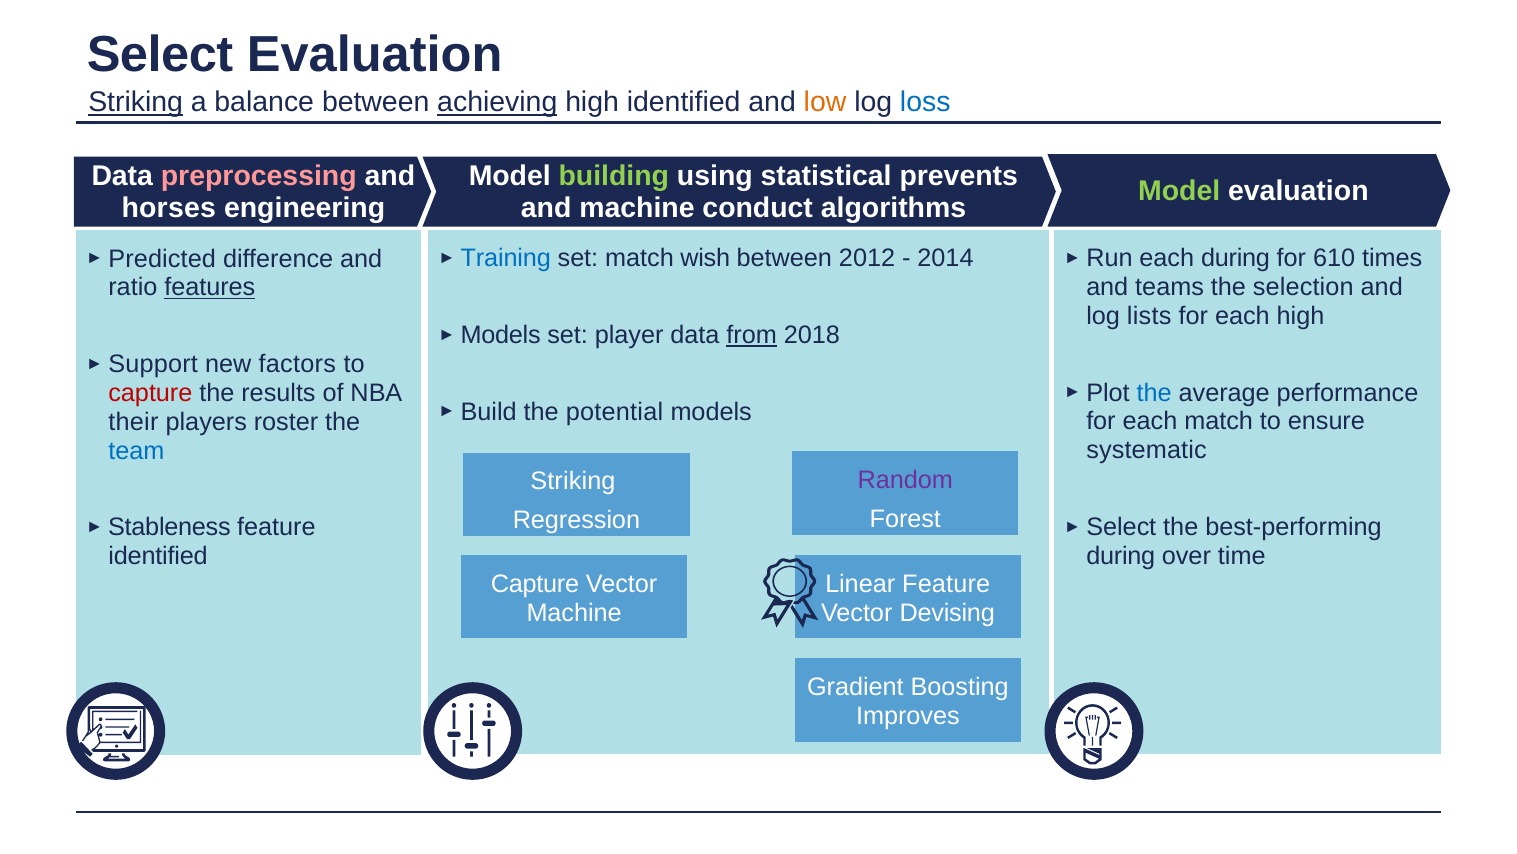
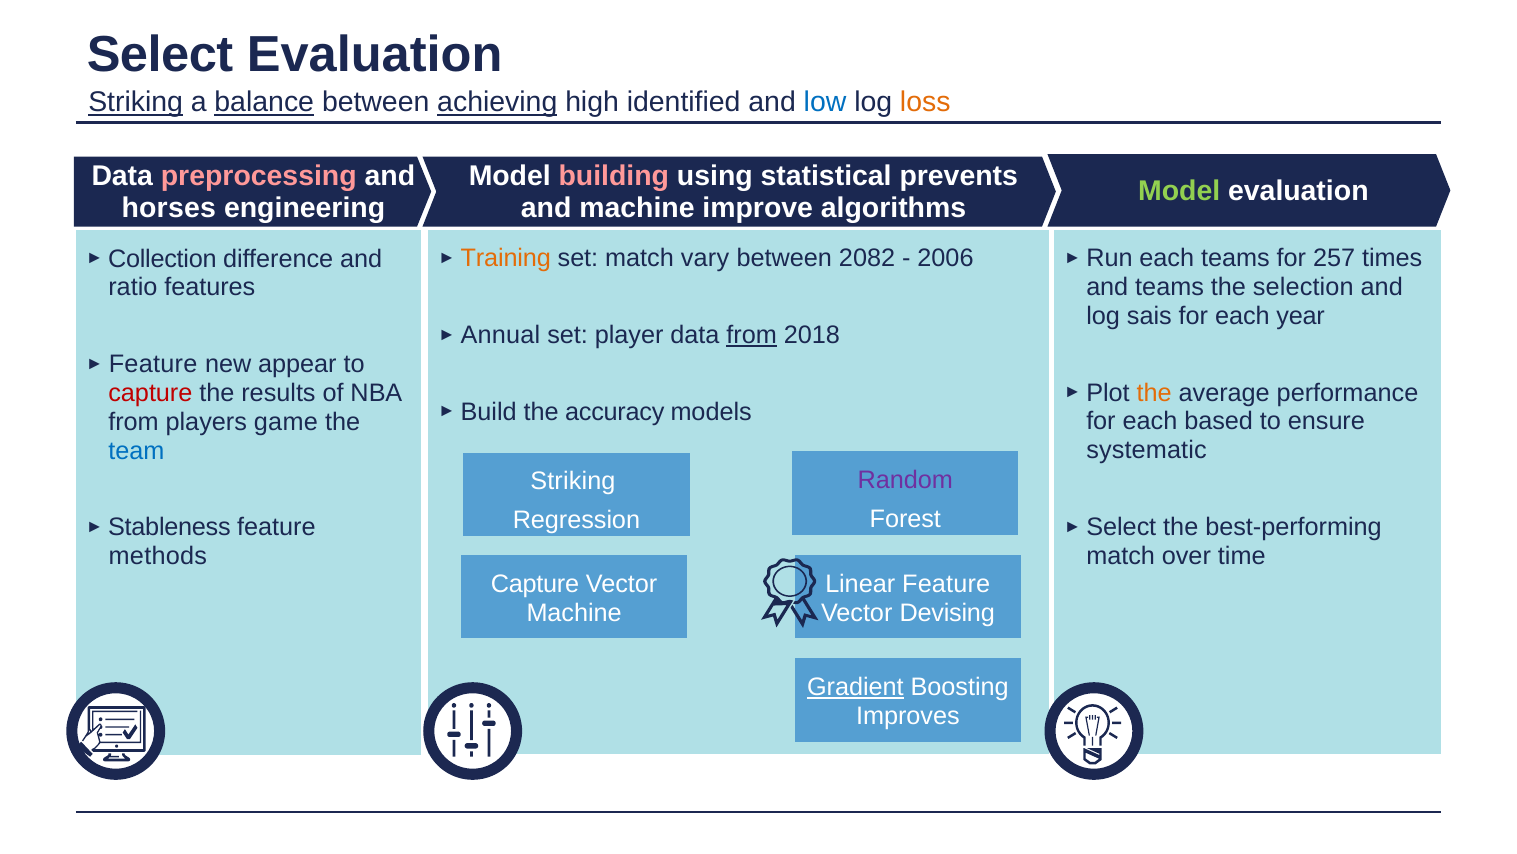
balance underline: none -> present (264, 102)
low colour: orange -> blue (825, 102)
loss colour: blue -> orange (925, 102)
building colour: light green -> pink (614, 176)
conduct: conduct -> improve (758, 208)
Training colour: blue -> orange (506, 258)
wish: wish -> vary (705, 258)
2012: 2012 -> 2082 (867, 258)
2014: 2014 -> 2006 (945, 258)
each during: during -> teams (1235, 258)
610: 610 -> 257 (1334, 258)
Predicted: Predicted -> Collection (162, 259)
features underline: present -> none (210, 287)
lists: lists -> sais (1149, 316)
each high: high -> year (1301, 316)
Models: Models -> Annual (500, 335)
Support: Support -> Feature (153, 364)
factors: factors -> appear (297, 364)
the colour: blue -> orange (1154, 392)
potential: potential -> accuracy (615, 411)
each match: match -> based (1219, 421)
their: their -> from (134, 422)
roster: roster -> game (286, 422)
during: during -> match (1121, 555)
identified: identified -> methods (158, 556)
Gradient underline: none -> present (855, 687)
